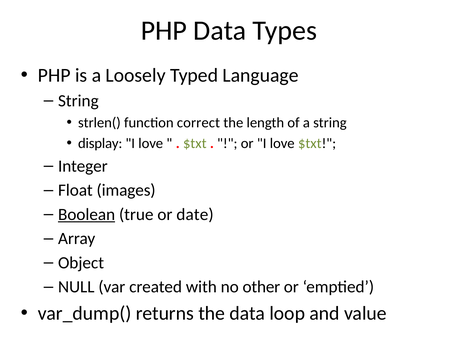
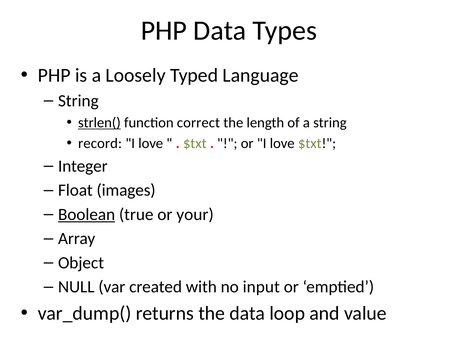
strlen( underline: none -> present (99, 123)
display: display -> record (100, 144)
date: date -> your (195, 215)
other: other -> input (261, 287)
